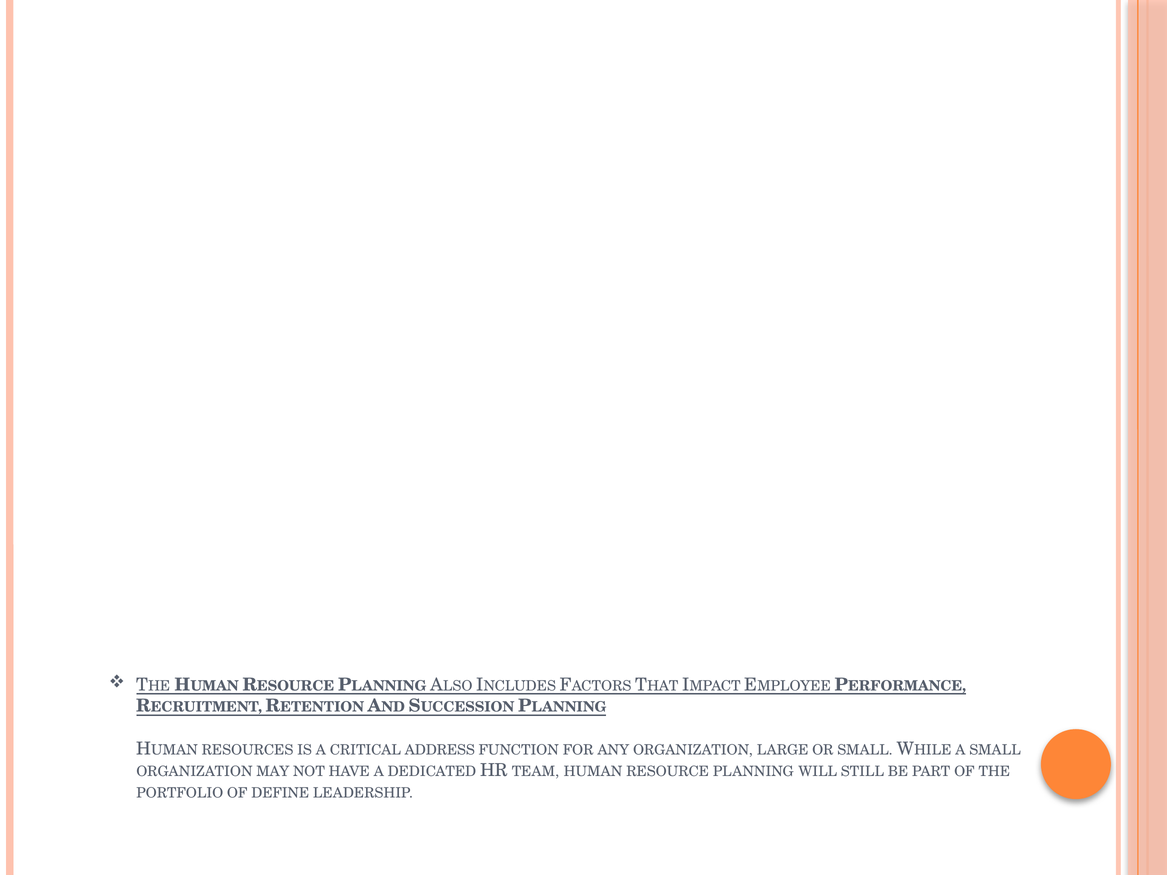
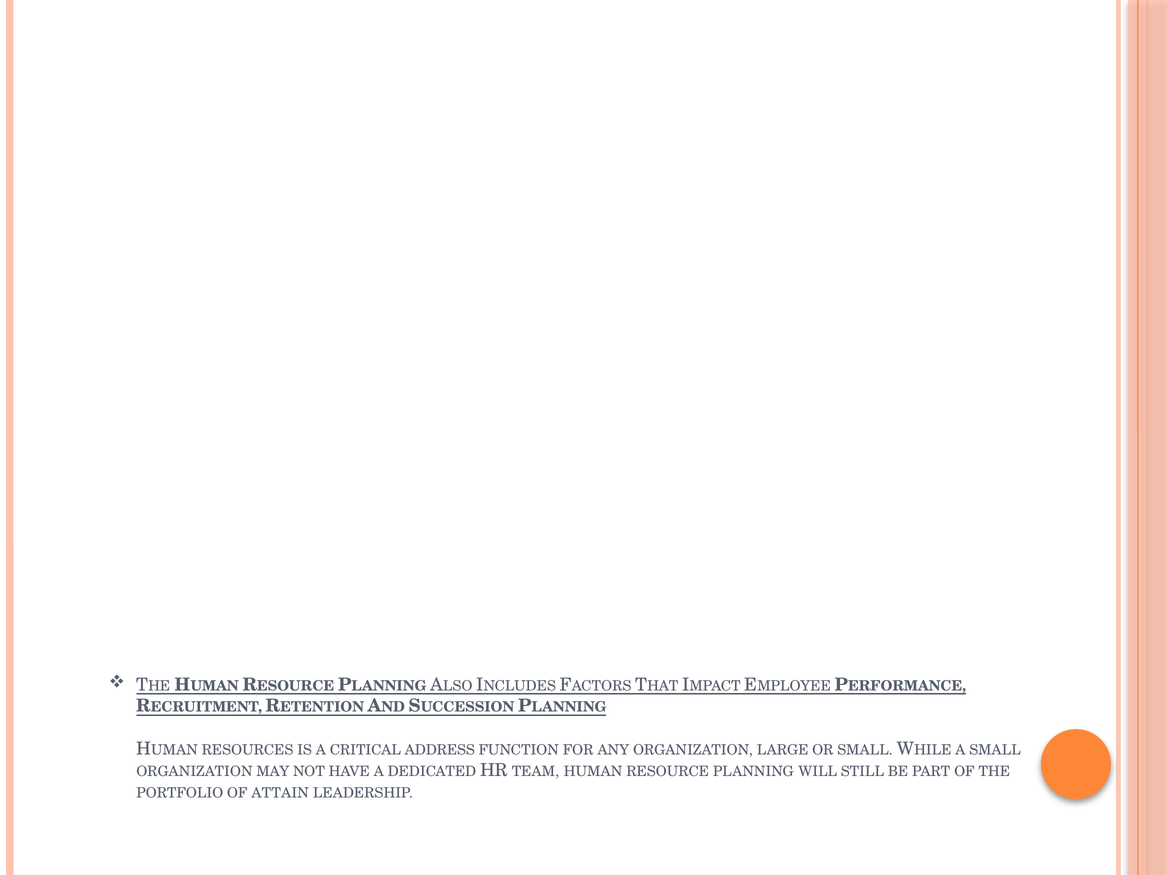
DEFINE: DEFINE -> ATTAIN (280, 793)
